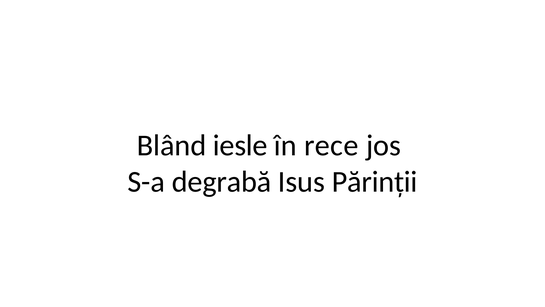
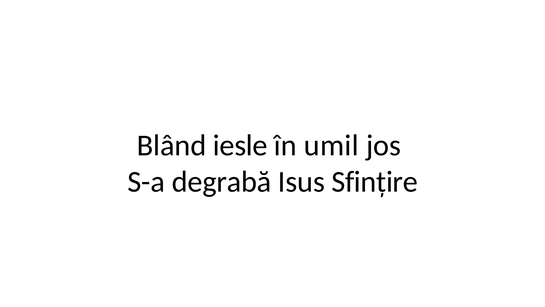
rece: rece -> umil (331, 145)
Părinții: Părinții -> Sfințire (375, 182)
